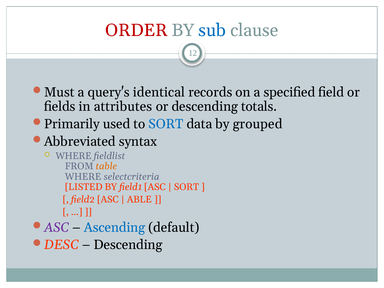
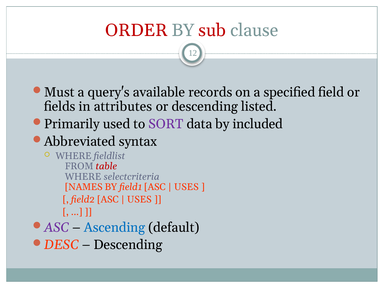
sub colour: blue -> red (212, 30)
identical: identical -> available (159, 92)
totals: totals -> listed (259, 107)
SORT colour: blue -> purple (166, 124)
grouped: grouped -> included (258, 124)
table colour: orange -> red (106, 166)
LISTED: LISTED -> NAMES (84, 187)
SORT: SORT -> USES (186, 187)
ABLE: ABLE -> USES (139, 200)
